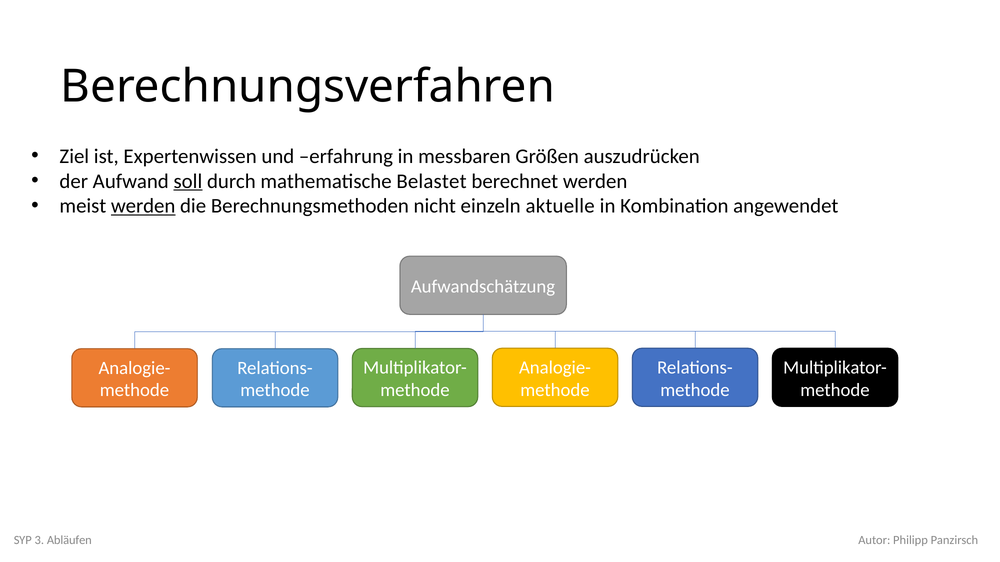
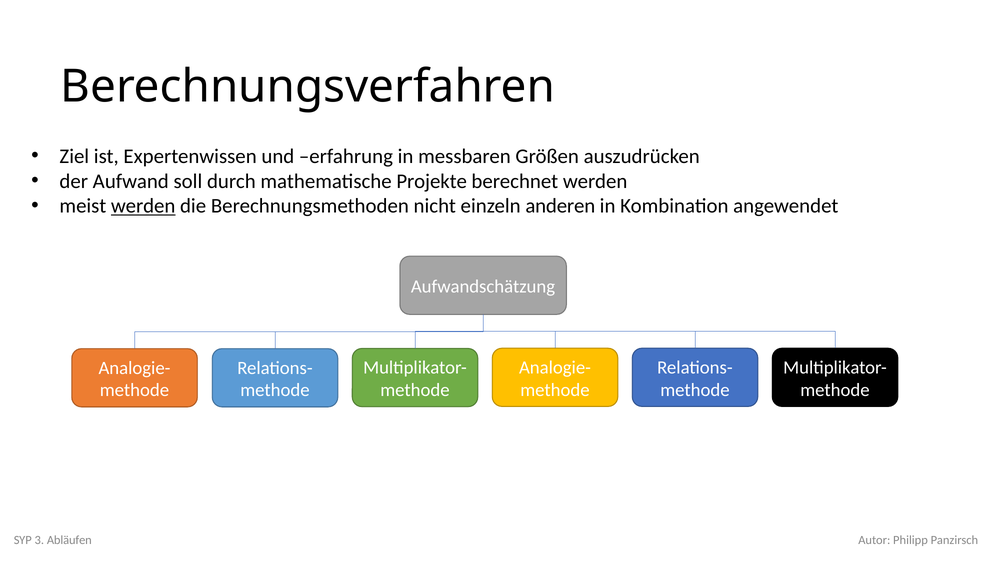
soll underline: present -> none (188, 181)
Belastet: Belastet -> Projekte (432, 181)
aktuelle: aktuelle -> anderen (560, 206)
